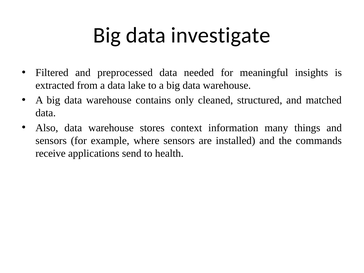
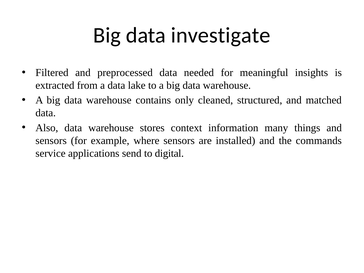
receive: receive -> service (51, 153)
health: health -> digital (169, 153)
